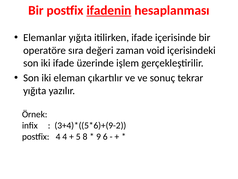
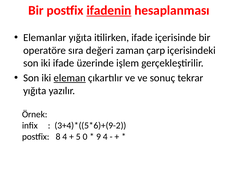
void: void -> çarp (156, 50)
eleman underline: none -> present (70, 78)
postfix 4: 4 -> 8 (58, 136)
8: 8 -> 0 (85, 136)
9 6: 6 -> 4 (105, 136)
